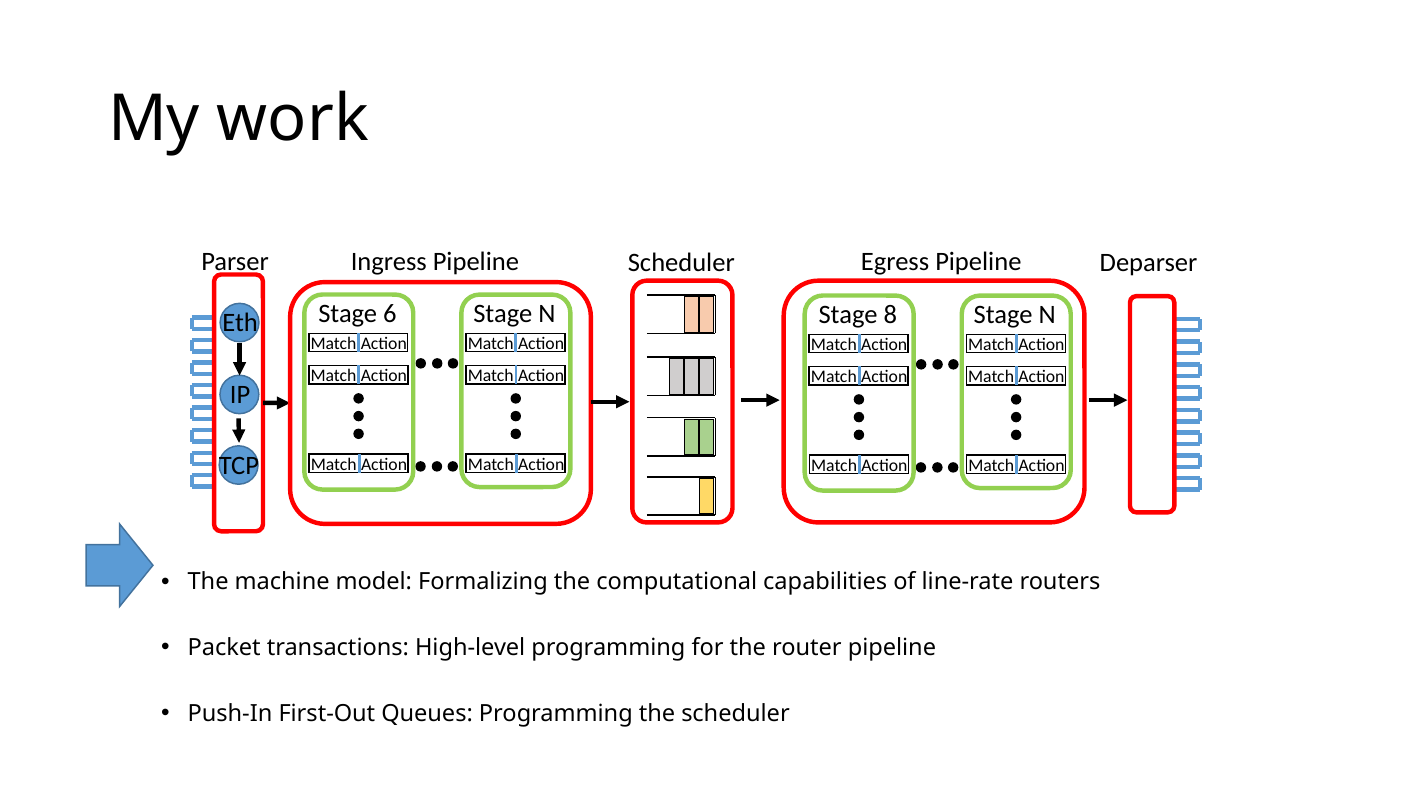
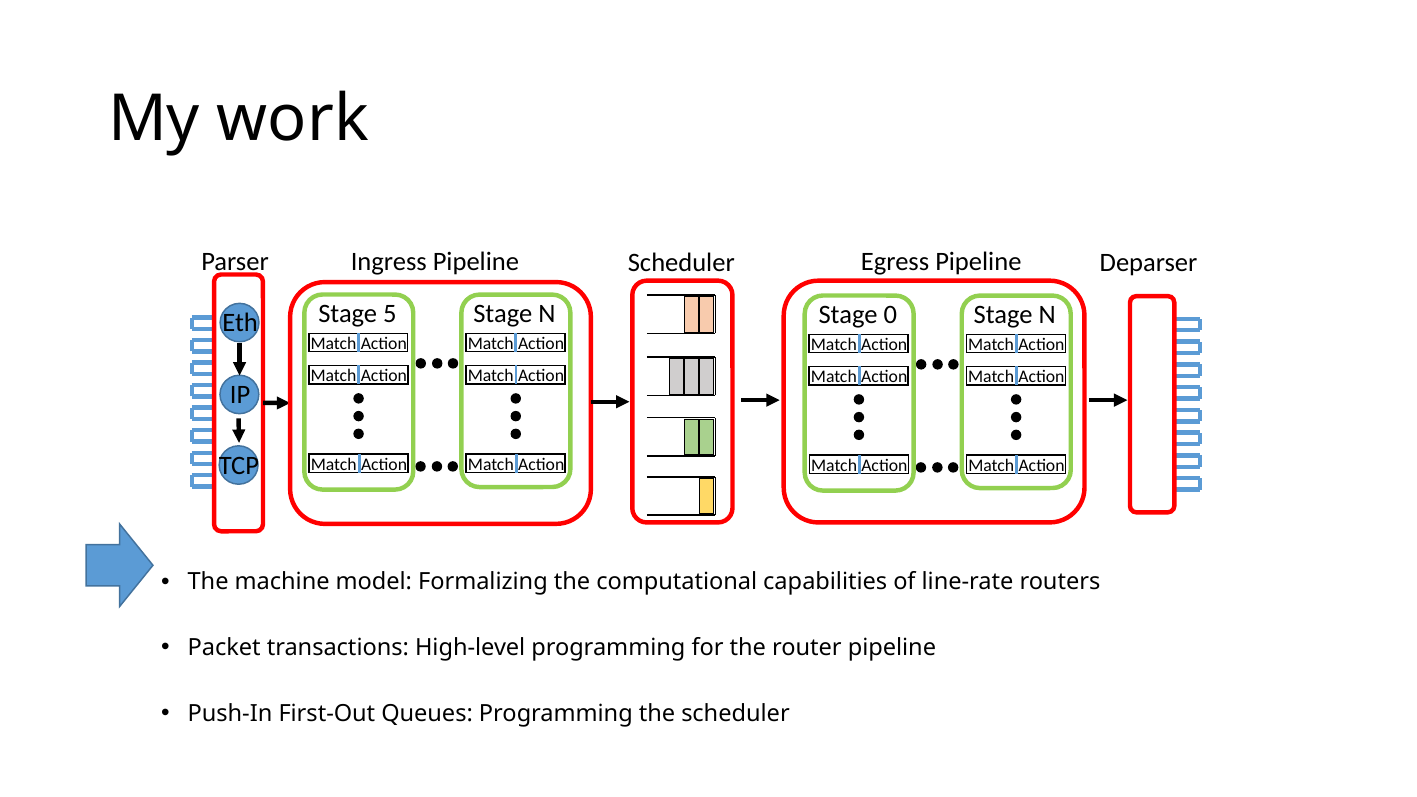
6: 6 -> 5 (390, 314)
8: 8 -> 0 (890, 315)
